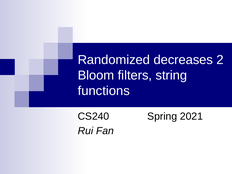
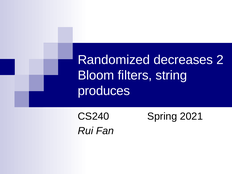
functions: functions -> produces (104, 91)
